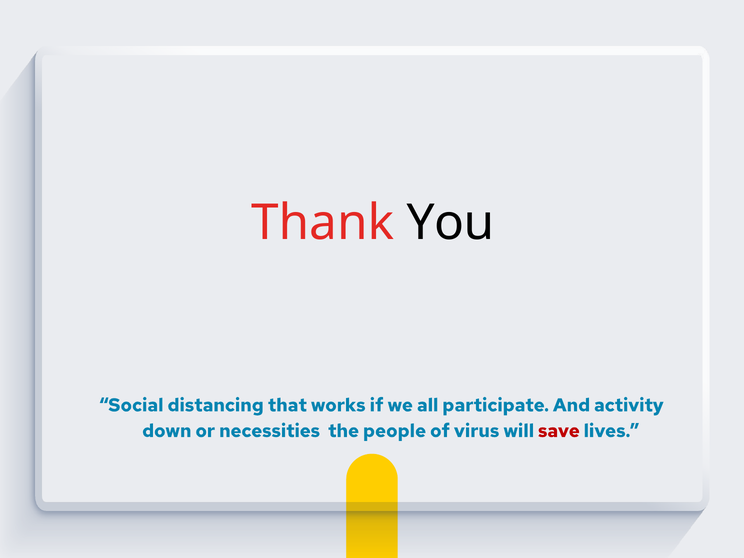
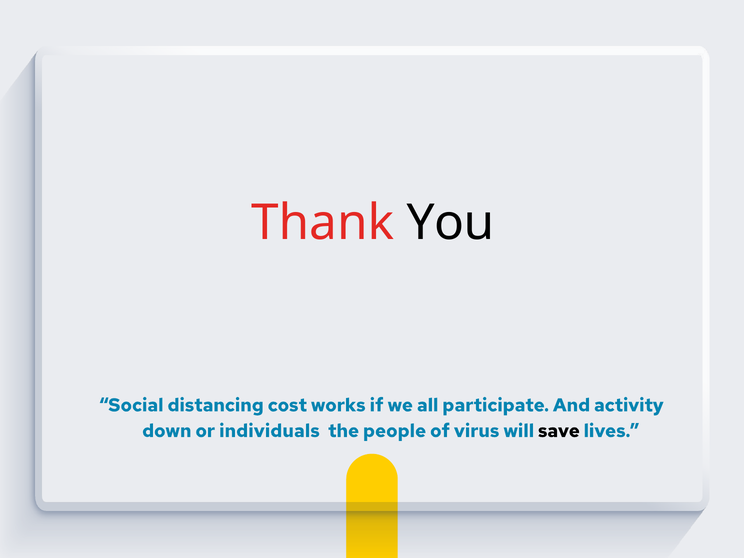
that: that -> cost (287, 405)
necessities: necessities -> individuals (269, 431)
save colour: red -> black (559, 431)
